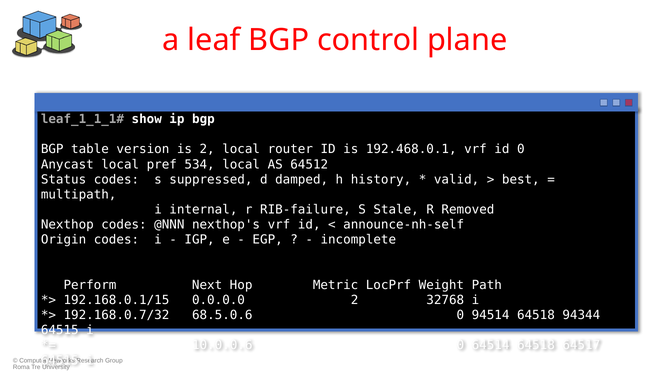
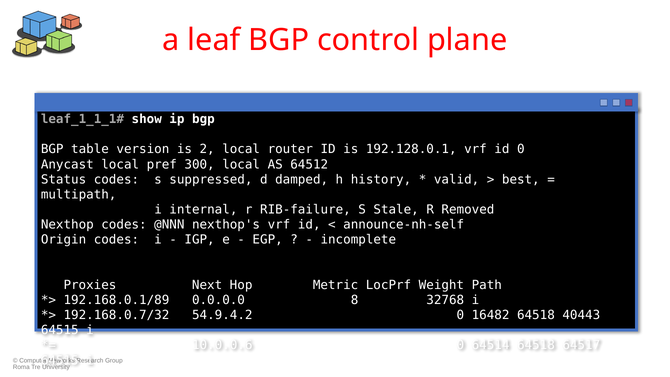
192.468.0.1: 192.468.0.1 -> 192.128.0.1 (411, 149)
534: 534 -> 300 (200, 164)
Perform: Perform -> Proxies (90, 285)
192.168.0.1/15: 192.168.0.1/15 -> 192.168.0.1/89 (116, 300)
0.0.0.0 2: 2 -> 8 (355, 300)
68.5.0.6: 68.5.0.6 -> 54.9.4.2 (222, 315)
94514: 94514 -> 16482 (491, 315)
94344: 94344 -> 40443 (581, 315)
